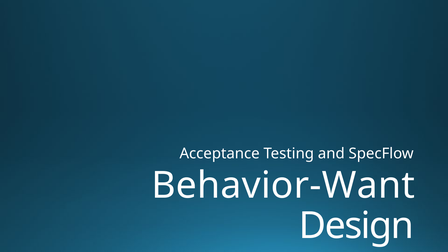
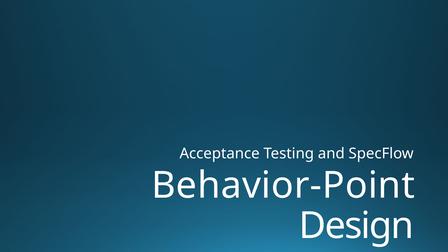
Behavior-Want: Behavior-Want -> Behavior-Point (283, 186)
